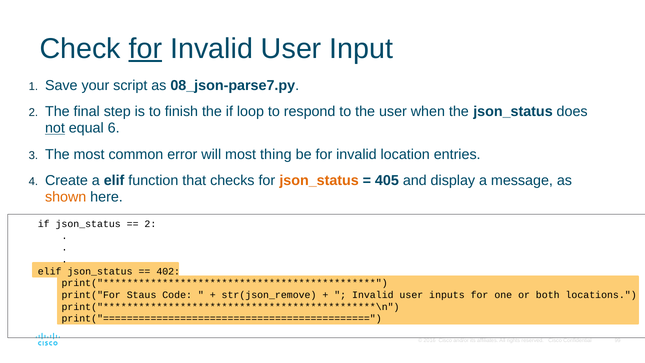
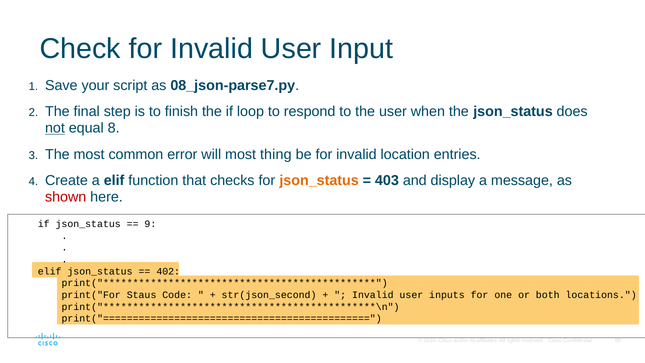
for underline: present -> none (145, 49)
6: 6 -> 8 (114, 128)
405: 405 -> 403 (387, 181)
shown colour: orange -> red (66, 197)
2: 2 -> 9 (150, 224)
str(json_remove: str(json_remove -> str(json_second (269, 295)
